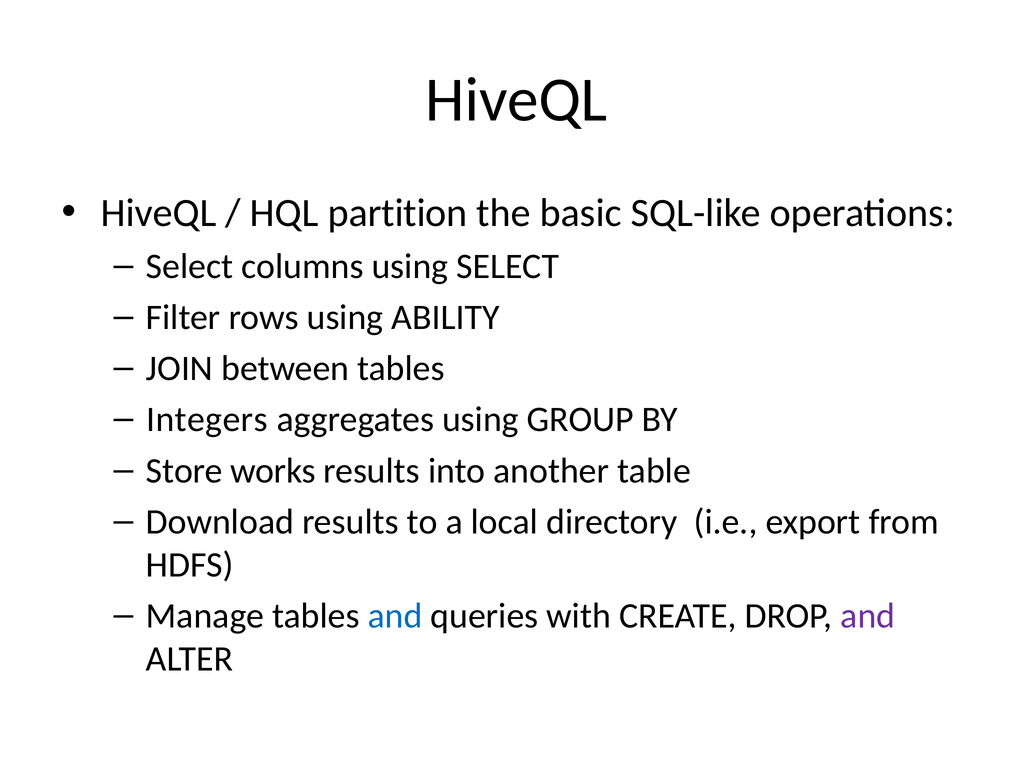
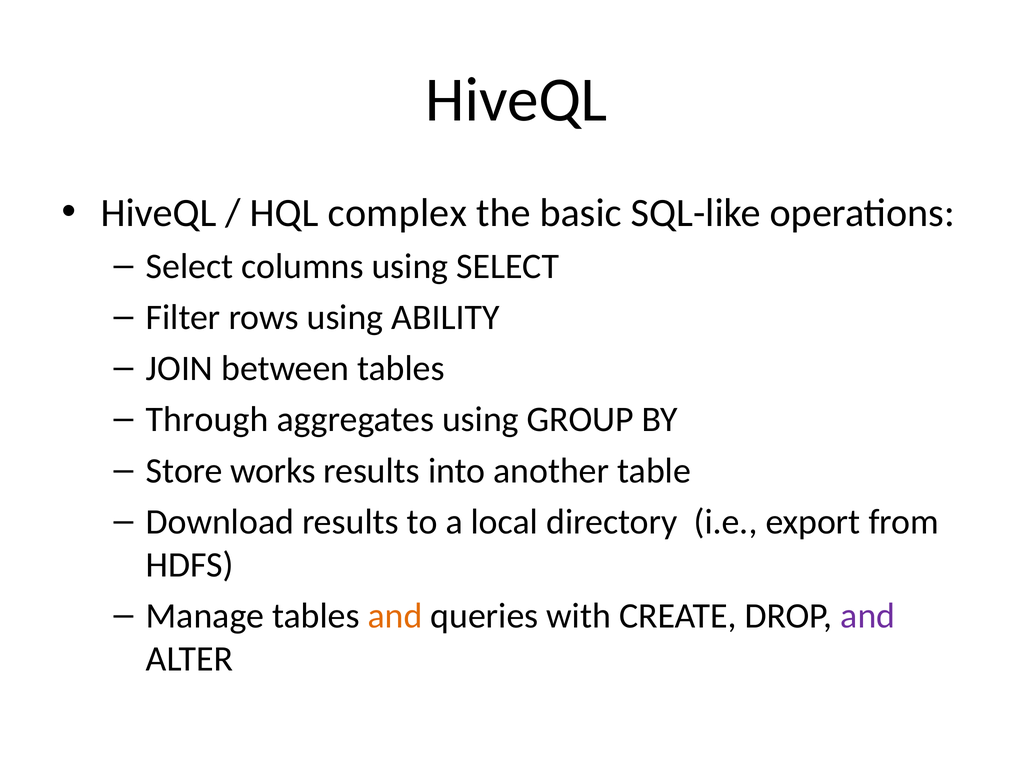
partition: partition -> complex (397, 213)
Integers: Integers -> Through (207, 420)
and colour: blue -> orange (395, 616)
